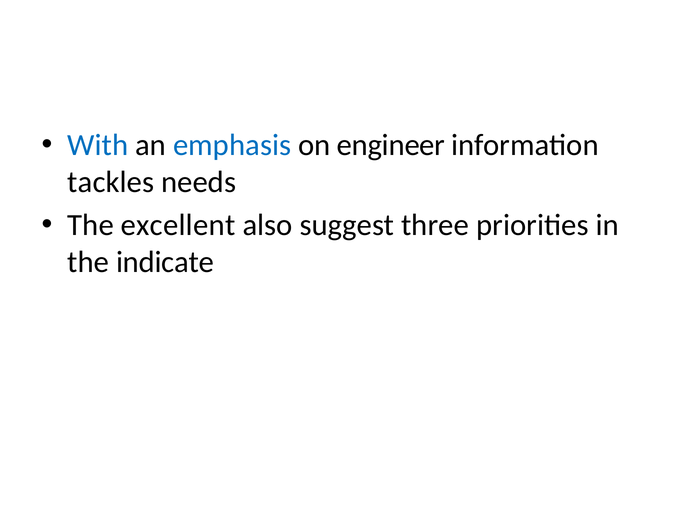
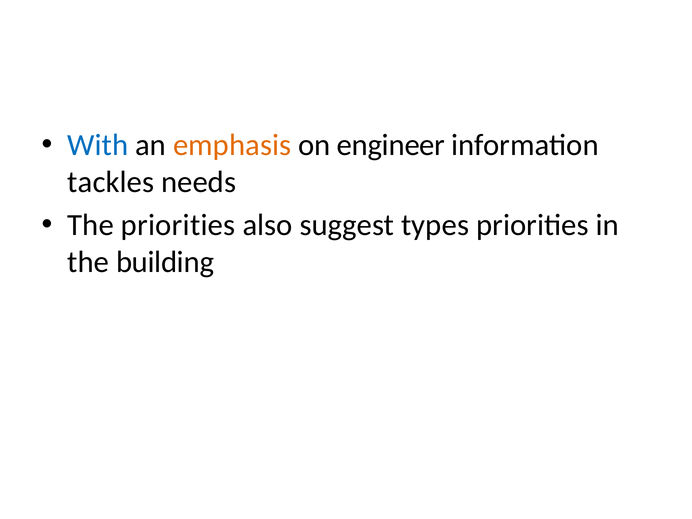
emphasis colour: blue -> orange (232, 145)
The excellent: excellent -> priorities (178, 225)
three: three -> types (435, 225)
indicate: indicate -> building (165, 262)
